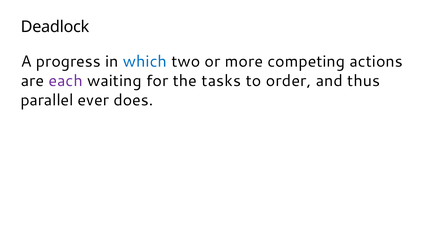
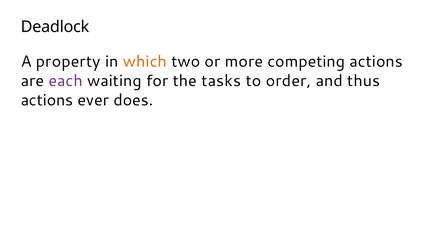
progress: progress -> property (68, 61)
which colour: blue -> orange (145, 61)
parallel: parallel -> actions (47, 100)
